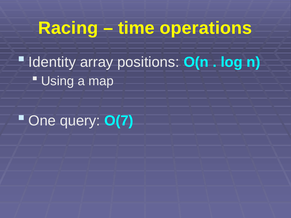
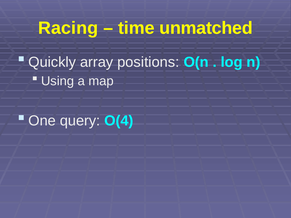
operations: operations -> unmatched (206, 28)
Identity: Identity -> Quickly (52, 62)
O(7: O(7 -> O(4 (119, 121)
